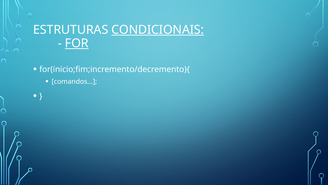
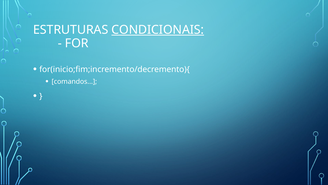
FOR underline: present -> none (77, 43)
